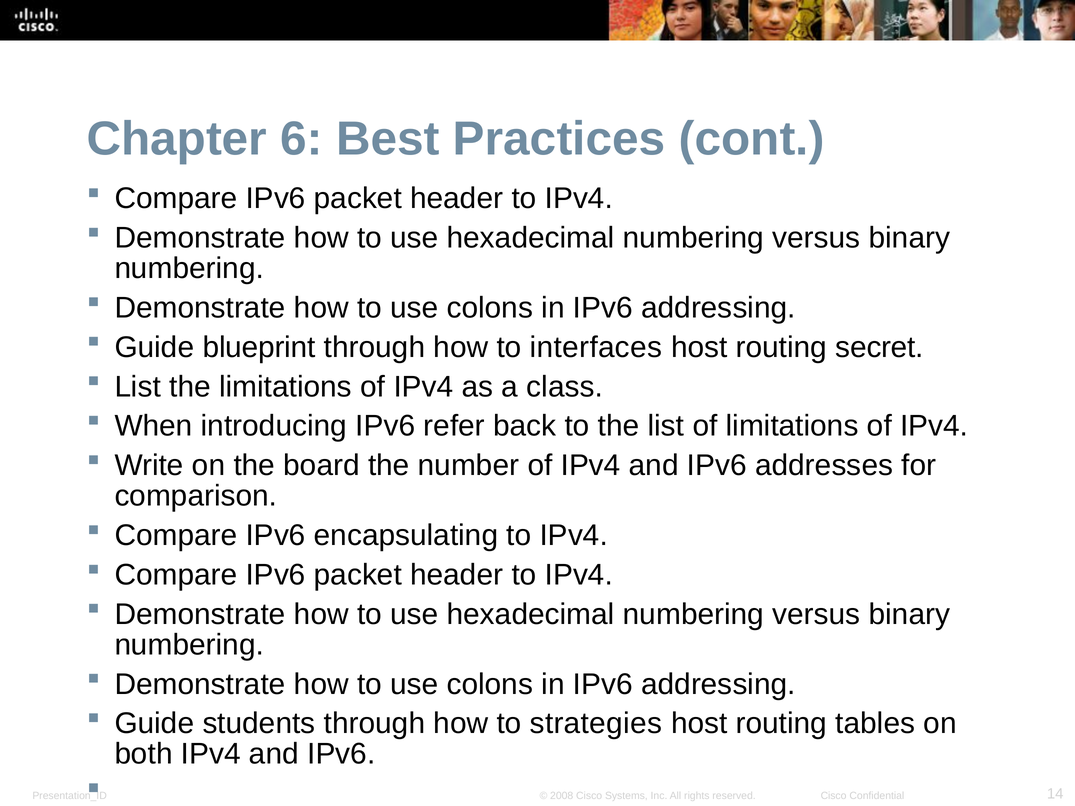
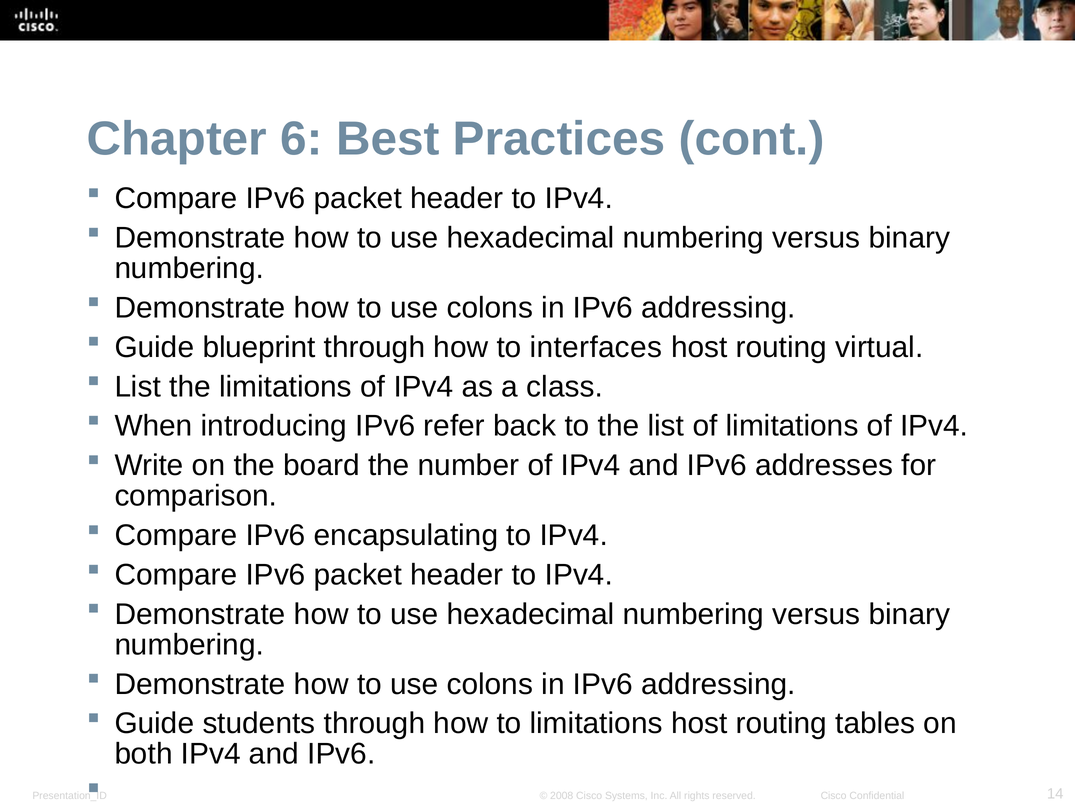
secret: secret -> virtual (879, 347)
to strategies: strategies -> limitations (596, 724)
